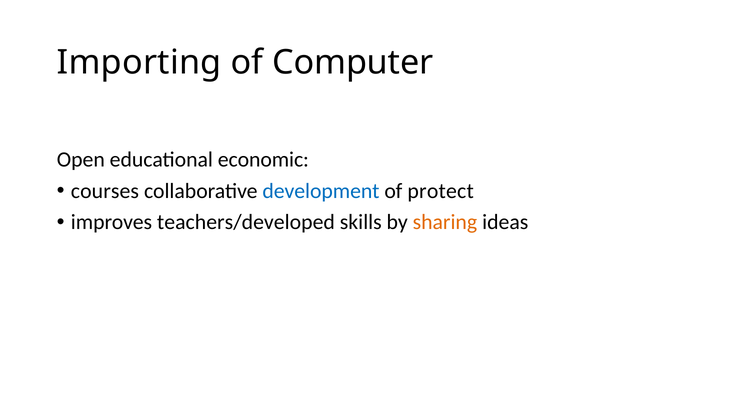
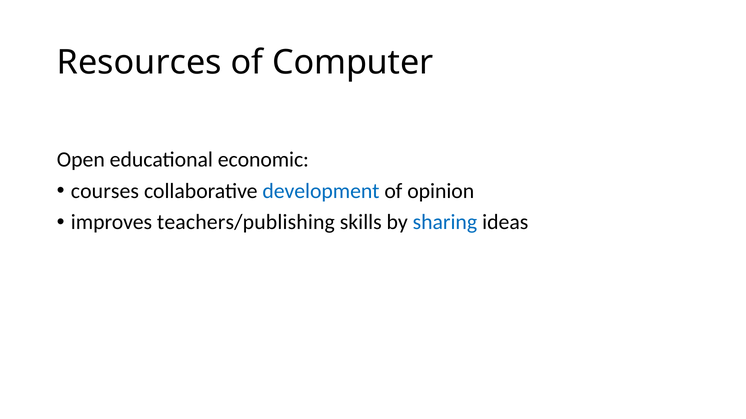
Importing: Importing -> Resources (139, 63)
protect: protect -> opinion (441, 191)
teachers/developed: teachers/developed -> teachers/publishing (246, 223)
sharing colour: orange -> blue (445, 223)
